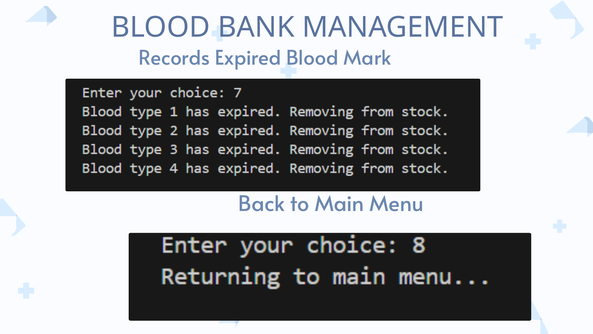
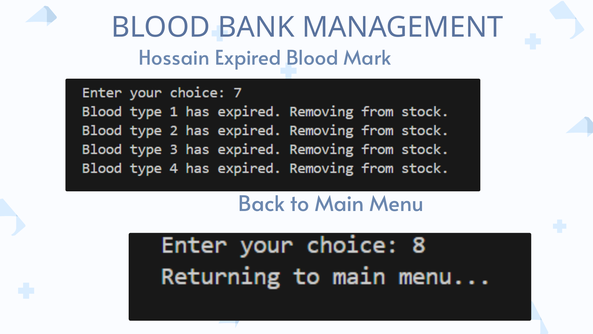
Records: Records -> Hossain (174, 58)
